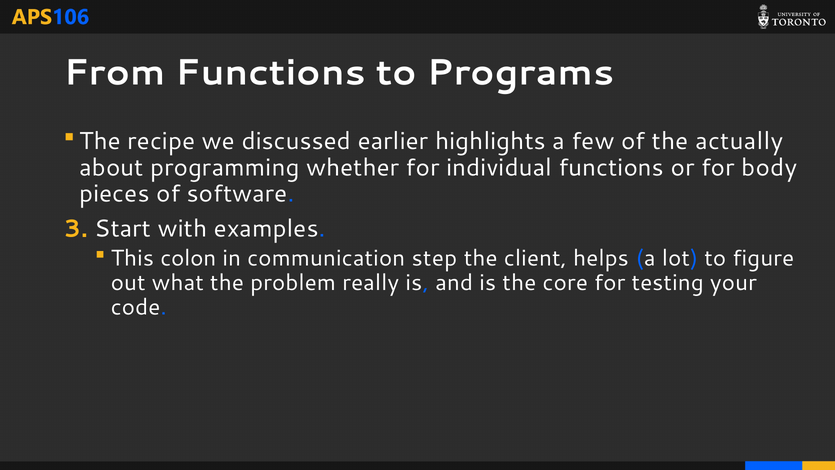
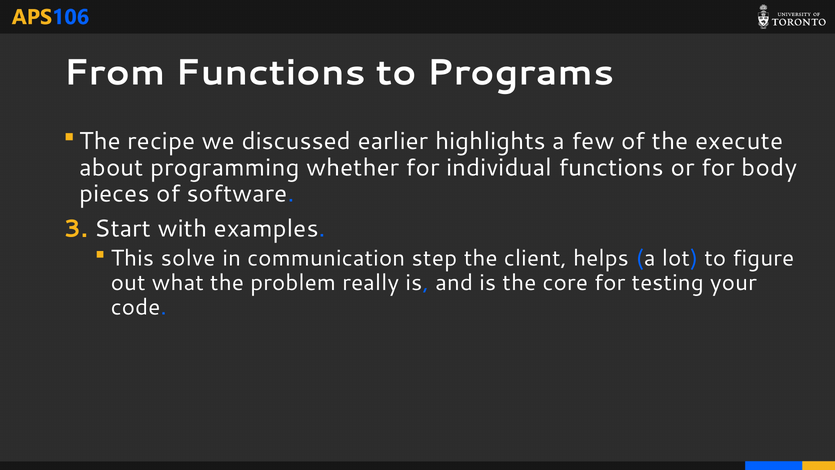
actually: actually -> execute (739, 141)
colon: colon -> solve (188, 258)
